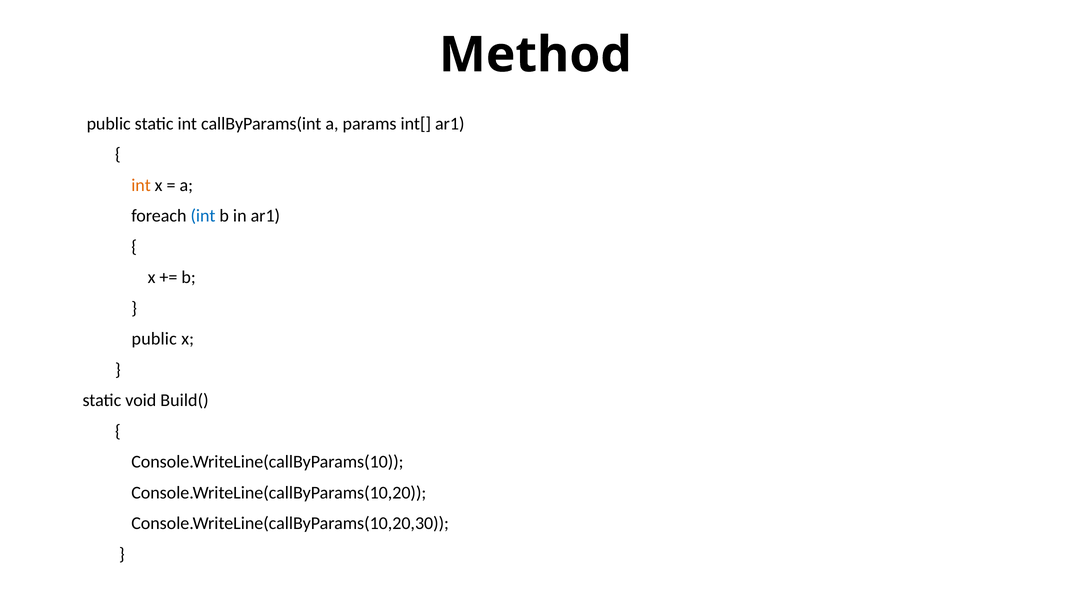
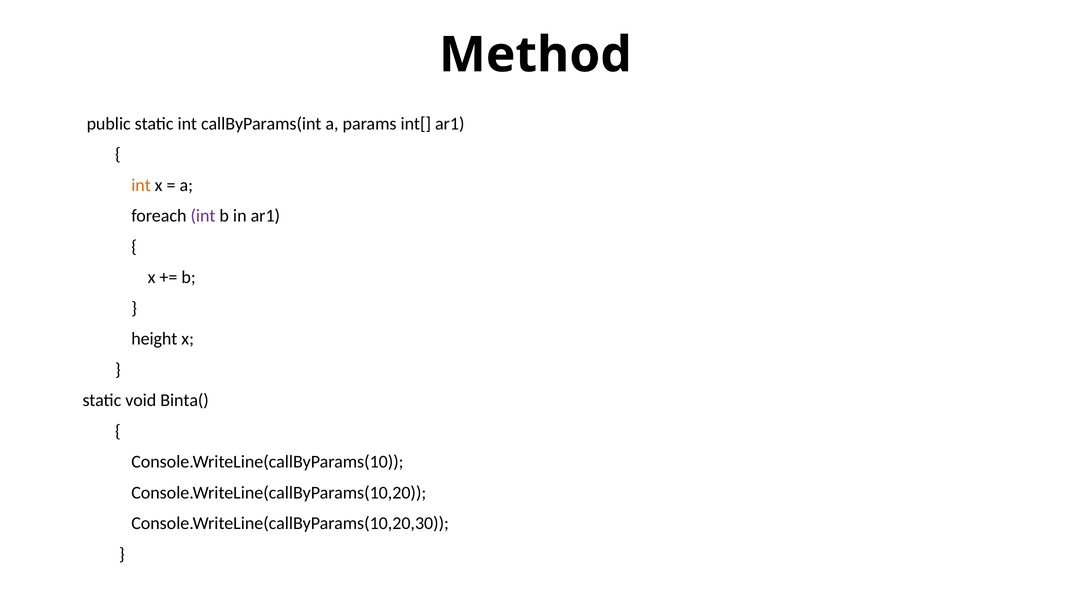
int colour: blue -> purple (203, 216)
public: public -> height (154, 339)
Build(: Build( -> Binta( (185, 401)
